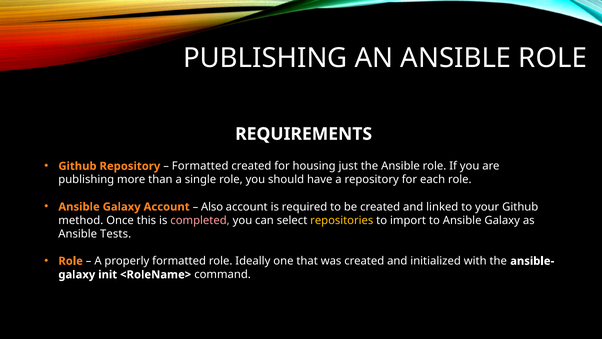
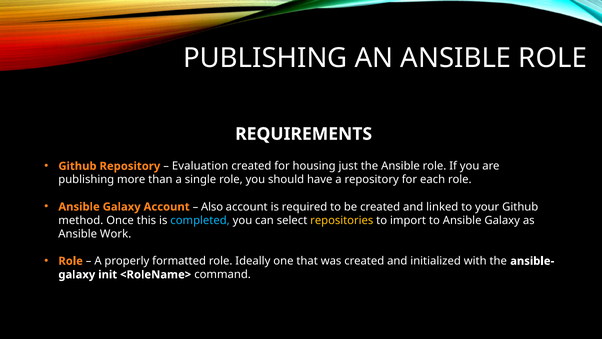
Formatted: Formatted -> Evaluation (200, 166)
completed colour: pink -> light blue (200, 220)
Tests: Tests -> Work (116, 234)
